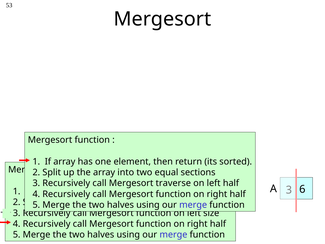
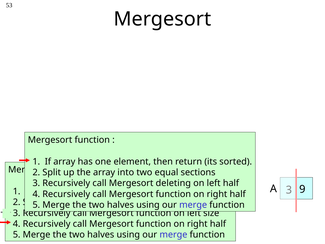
traverse: traverse -> deleting (173, 183)
6: 6 -> 9 (302, 189)
